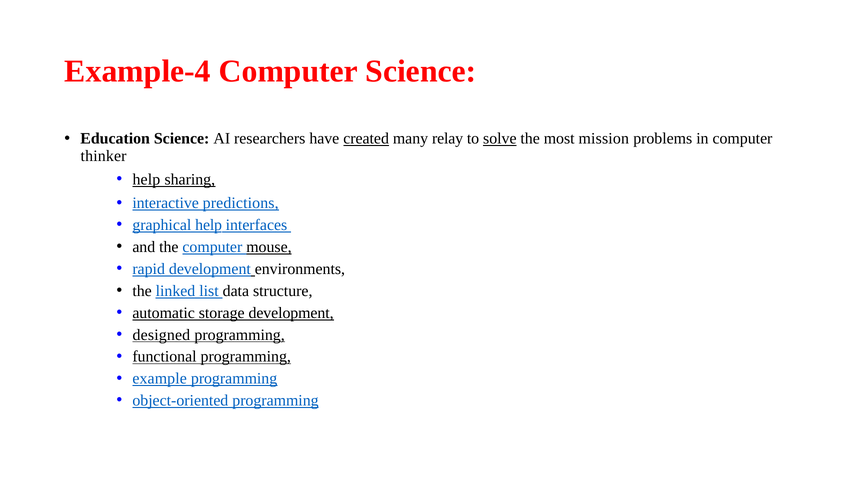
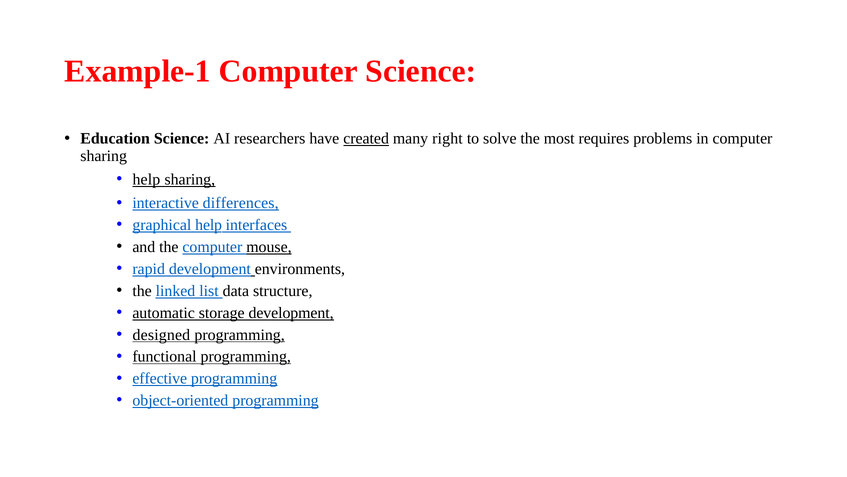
Example-4: Example-4 -> Example-1 (138, 71)
relay: relay -> right (447, 138)
solve underline: present -> none (500, 138)
mission: mission -> requires (604, 138)
thinker: thinker -> sharing (104, 156)
predictions: predictions -> differences (241, 203)
example: example -> effective (160, 378)
